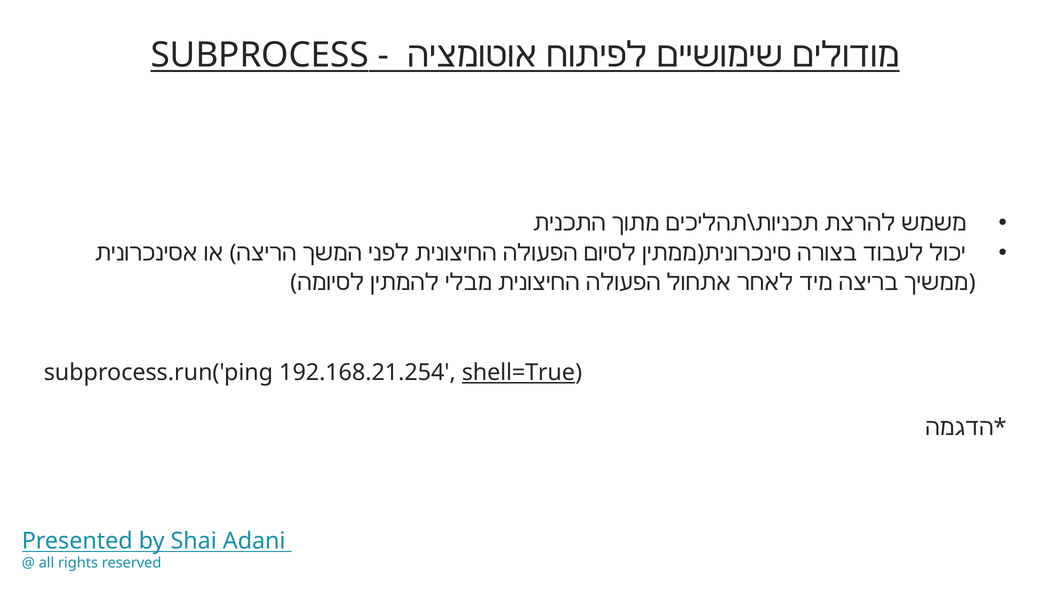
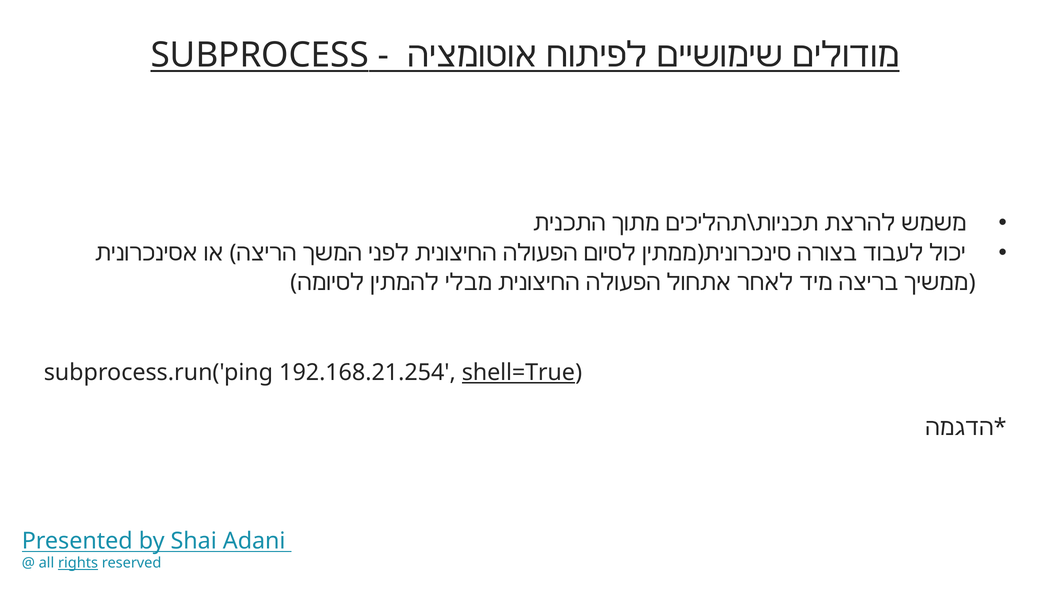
rights underline: none -> present (78, 563)
